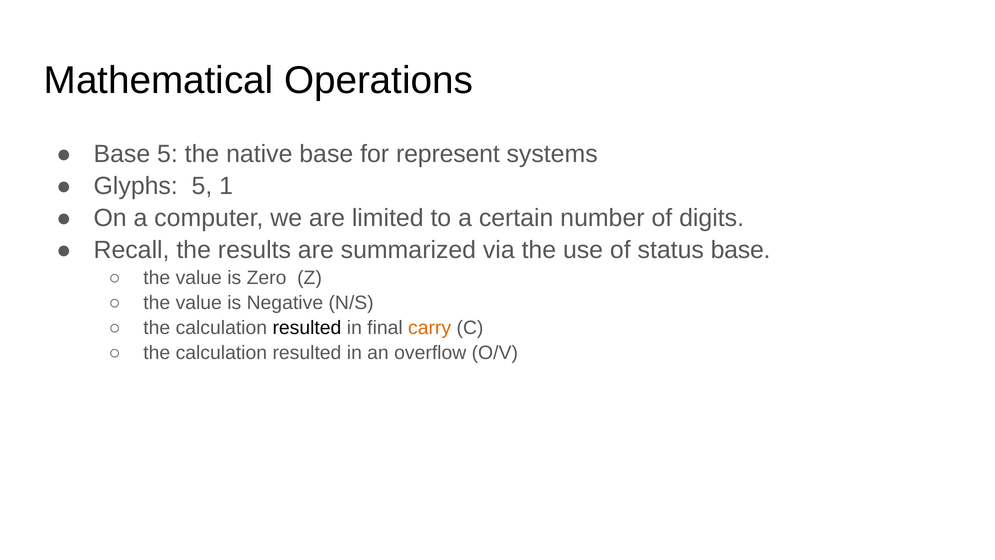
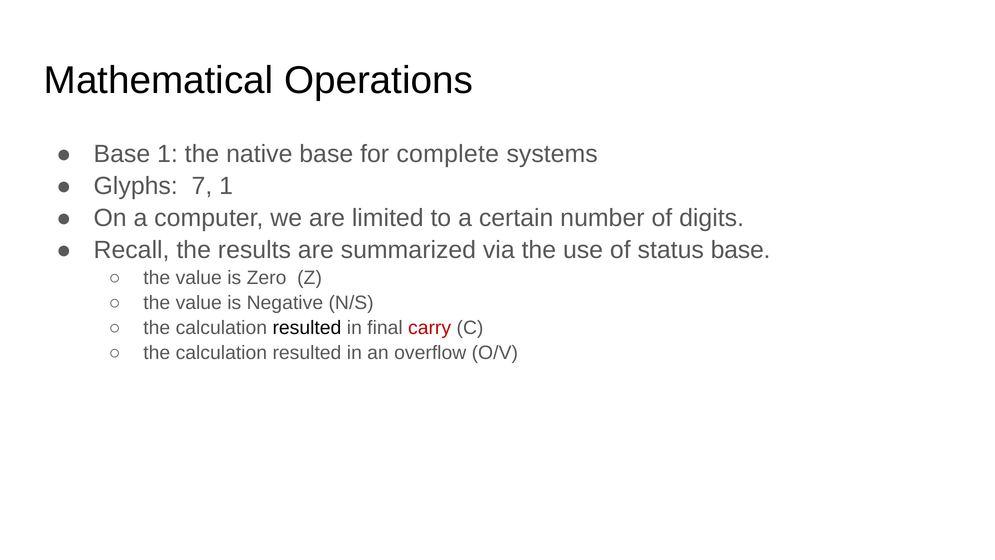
Base 5: 5 -> 1 (167, 154)
represent: represent -> complete (448, 154)
Glyphs 5: 5 -> 7 (202, 186)
carry colour: orange -> red (430, 328)
